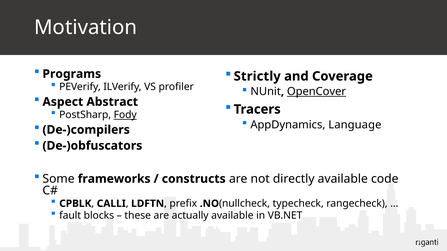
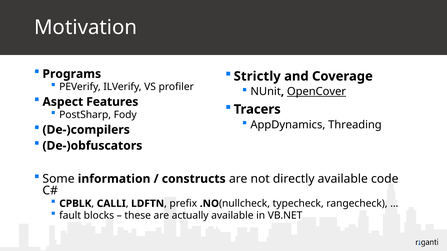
Abstract: Abstract -> Features (112, 102)
Fody underline: present -> none (125, 115)
Language: Language -> Threading (355, 125)
frameworks: frameworks -> information (114, 179)
